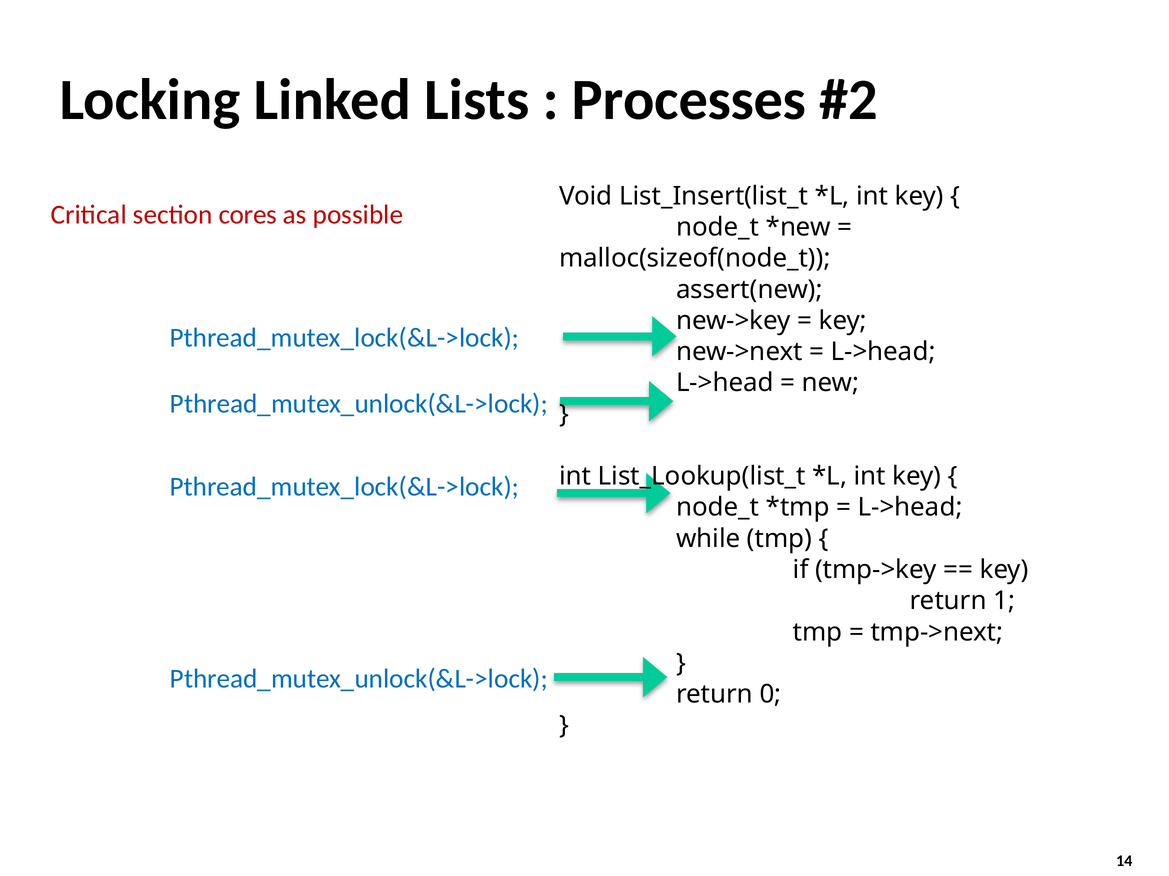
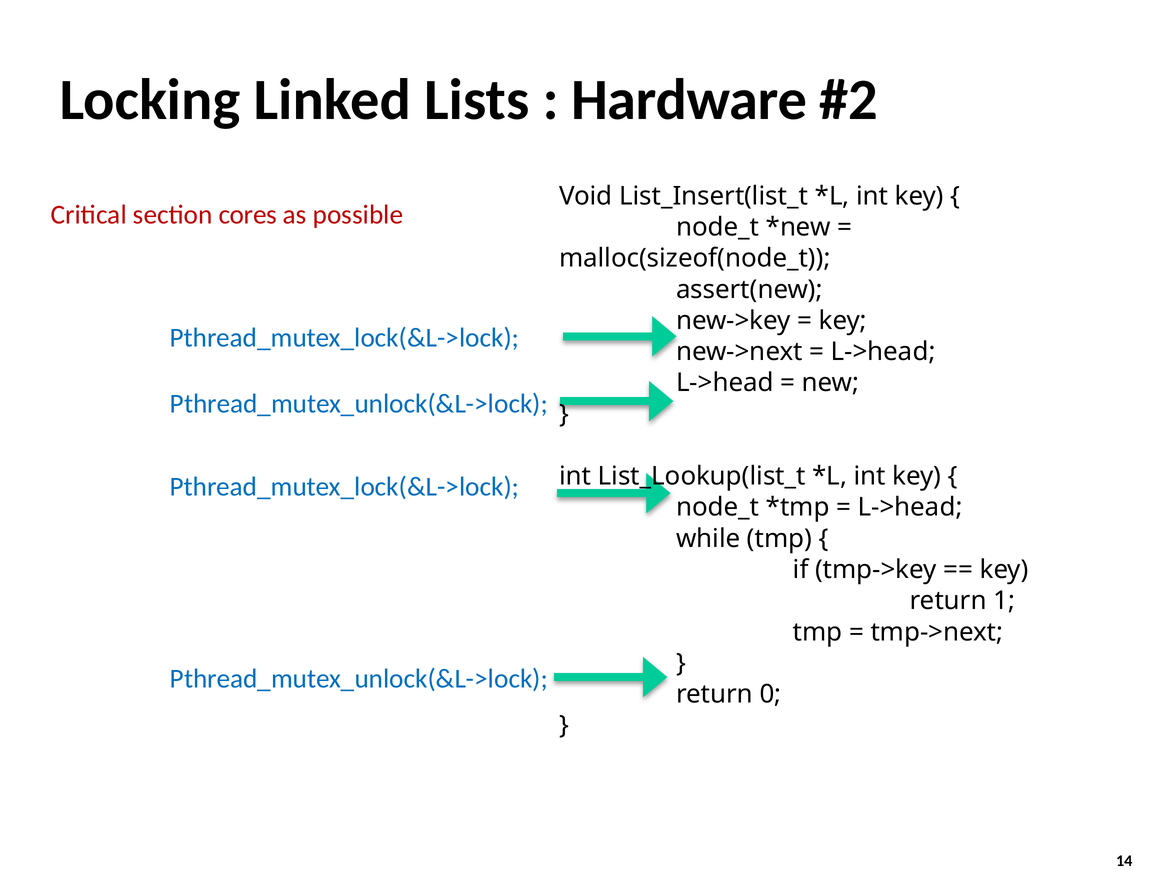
Processes: Processes -> Hardware (689, 100)
